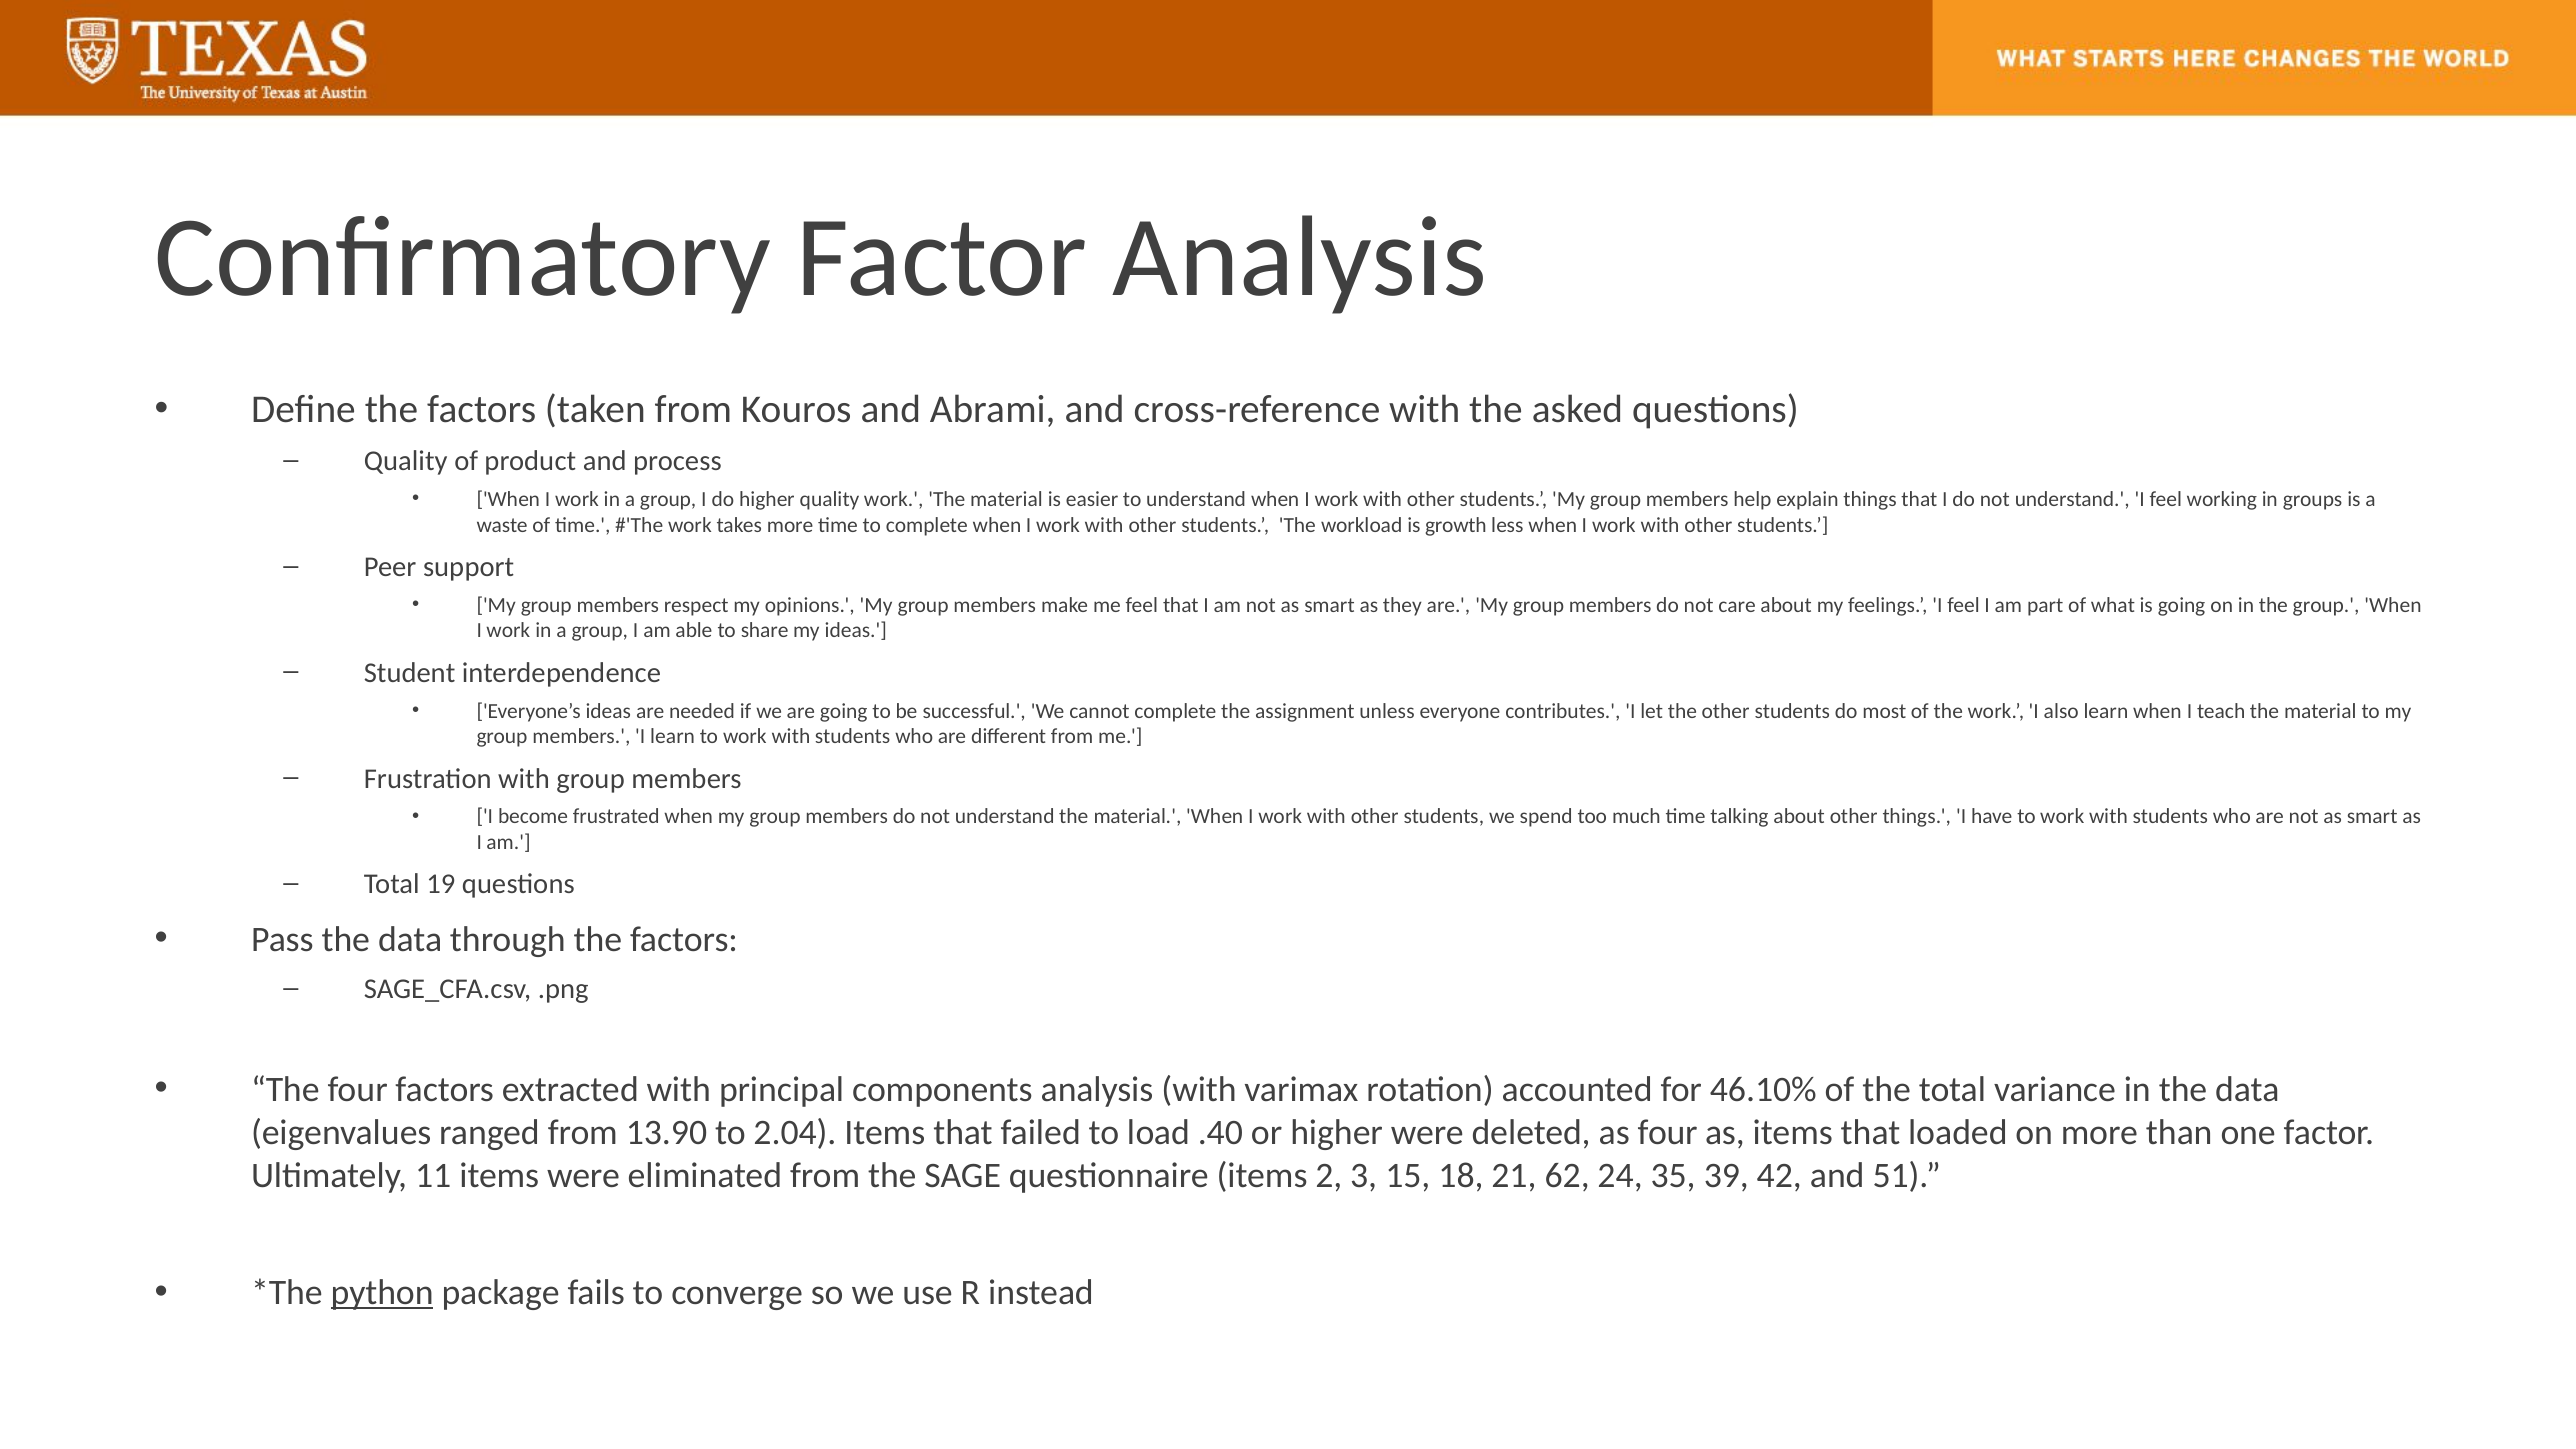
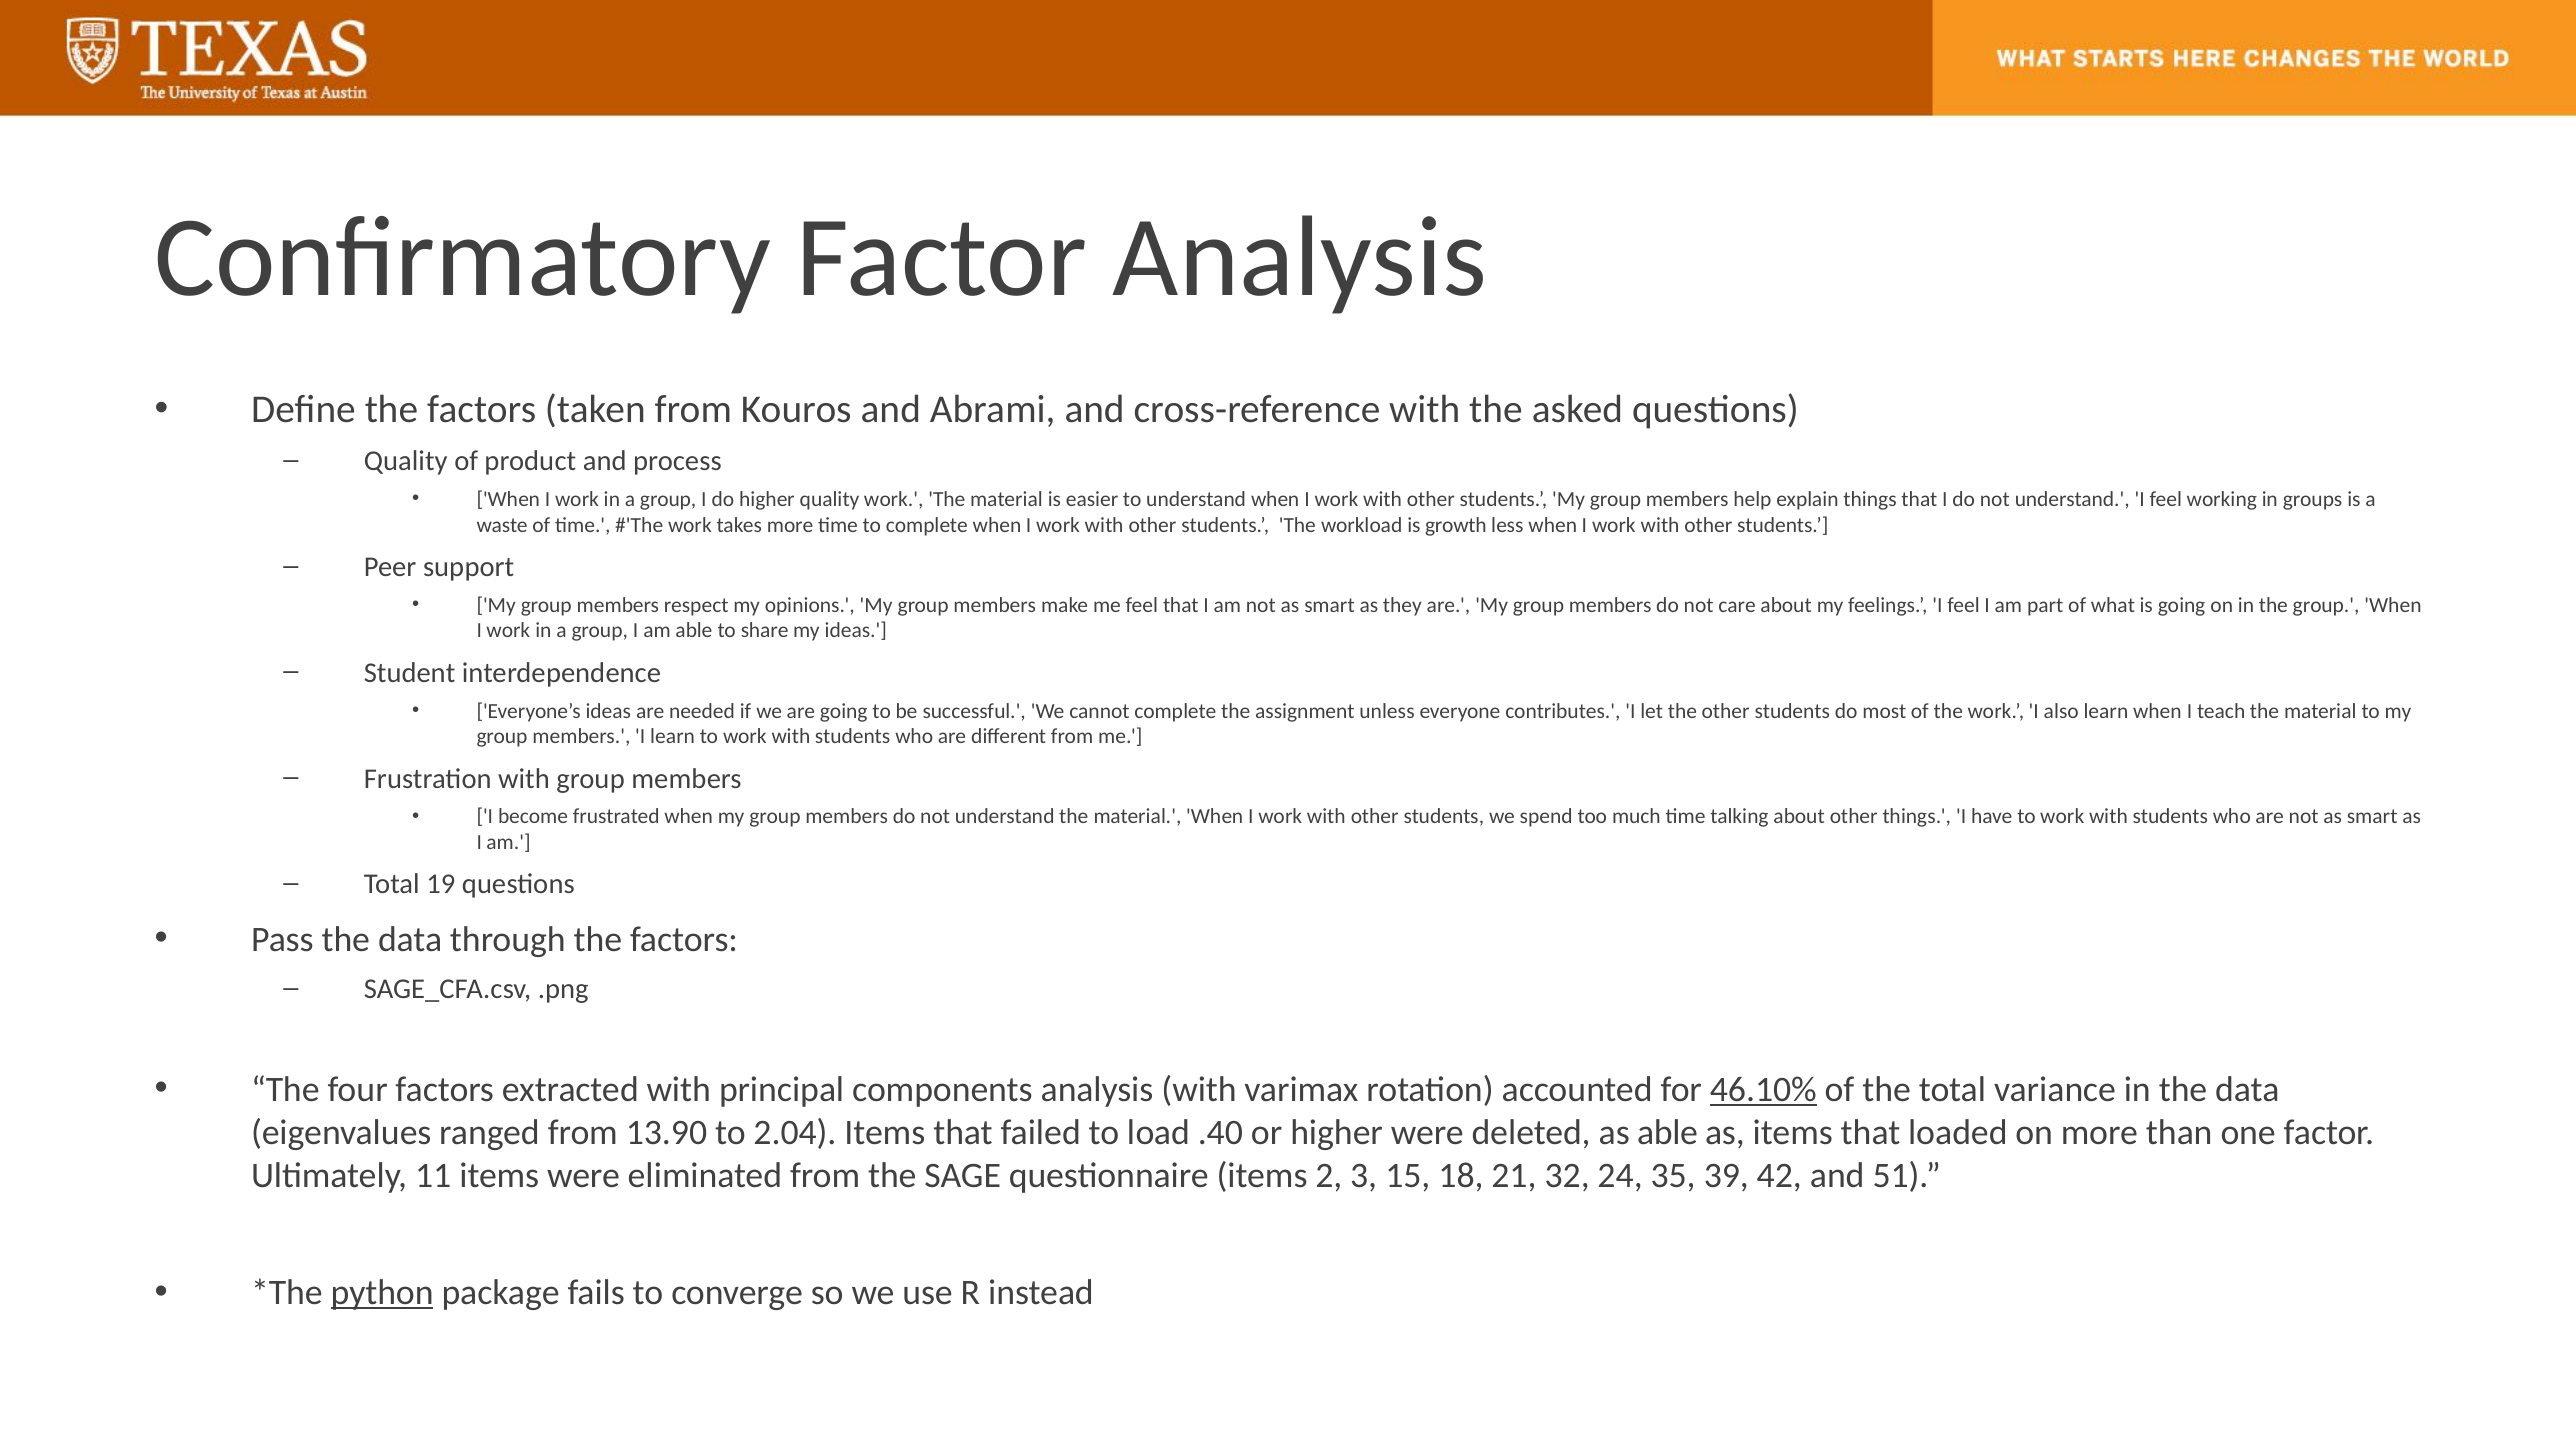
46.10% underline: none -> present (1763, 1090)
as four: four -> able (1668, 1133)
62: 62 -> 32 (1567, 1176)
